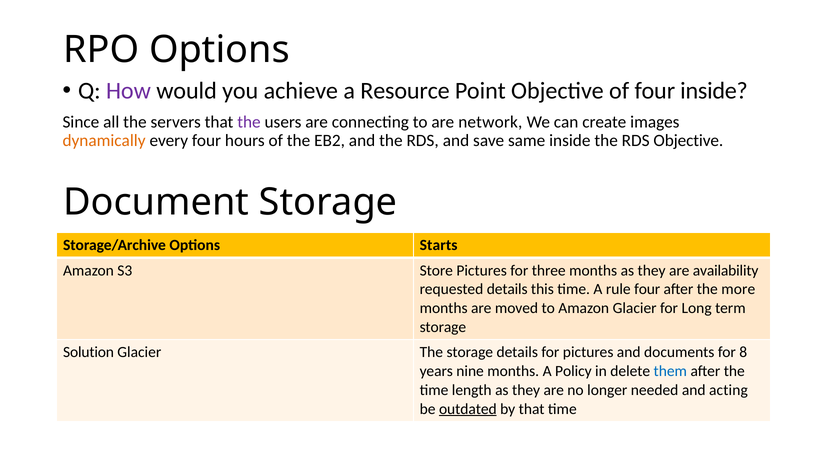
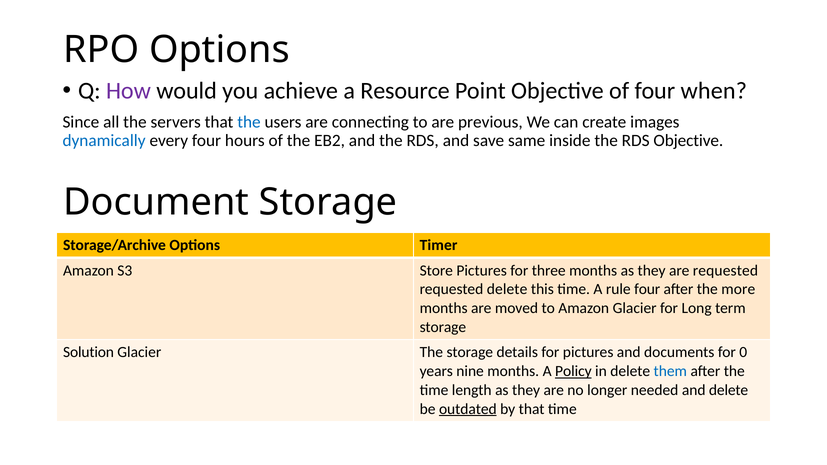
four inside: inside -> when (714, 91)
the colour: purple -> blue (249, 122)
network: network -> previous (490, 122)
dynamically colour: orange -> blue (104, 141)
Starts: Starts -> Timer (439, 245)
are availability: availability -> requested (725, 271)
requested details: details -> delete (507, 289)
8: 8 -> 0 (743, 352)
Policy underline: none -> present (573, 371)
and acting: acting -> delete (729, 390)
